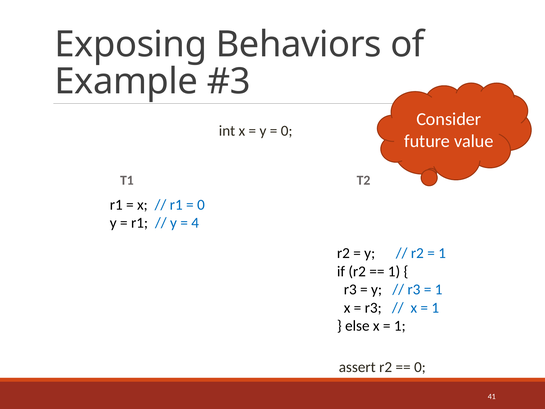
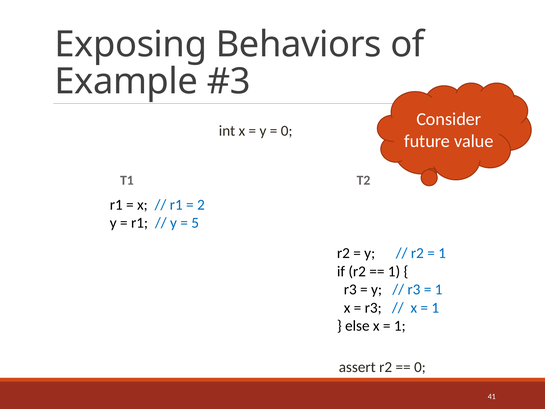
0: 0 -> 2 (201, 205)
4: 4 -> 5 (195, 223)
